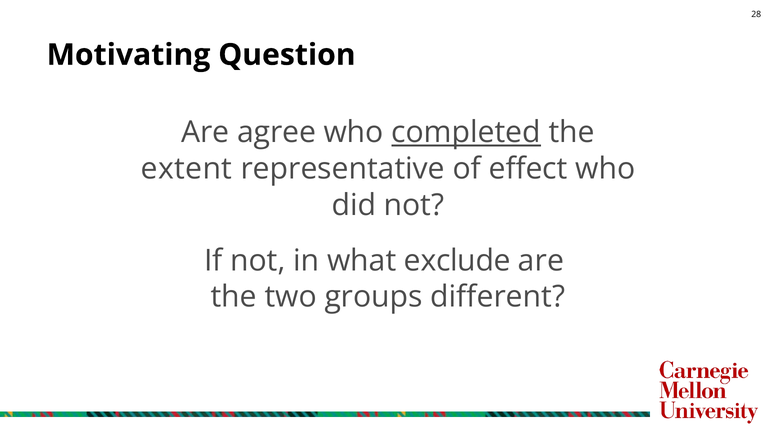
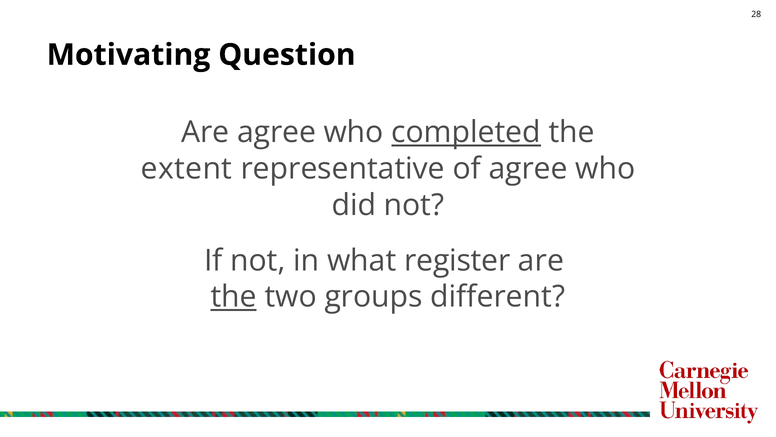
of effect: effect -> agree (528, 169)
exclude: exclude -> register (457, 260)
the underline: none -> present (234, 297)
